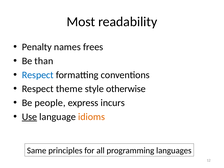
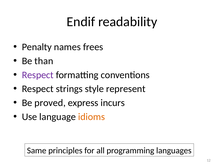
Most: Most -> Endif (81, 22)
Respect colour: blue -> purple (38, 75)
theme: theme -> strings (69, 89)
otherwise: otherwise -> represent (126, 89)
people: people -> proved (50, 103)
Use underline: present -> none (29, 117)
